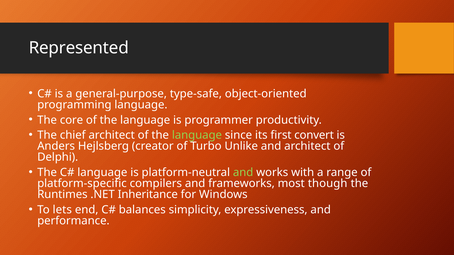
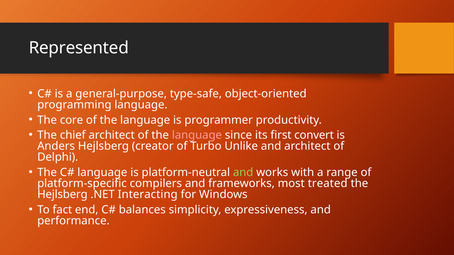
language colour: light green -> pink (197, 135)
though: though -> treated (328, 184)
Runtimes: Runtimes -> Hejlsberg (62, 195)
Inheritance: Inheritance -> Interacting (148, 195)
lets: lets -> fact (62, 210)
